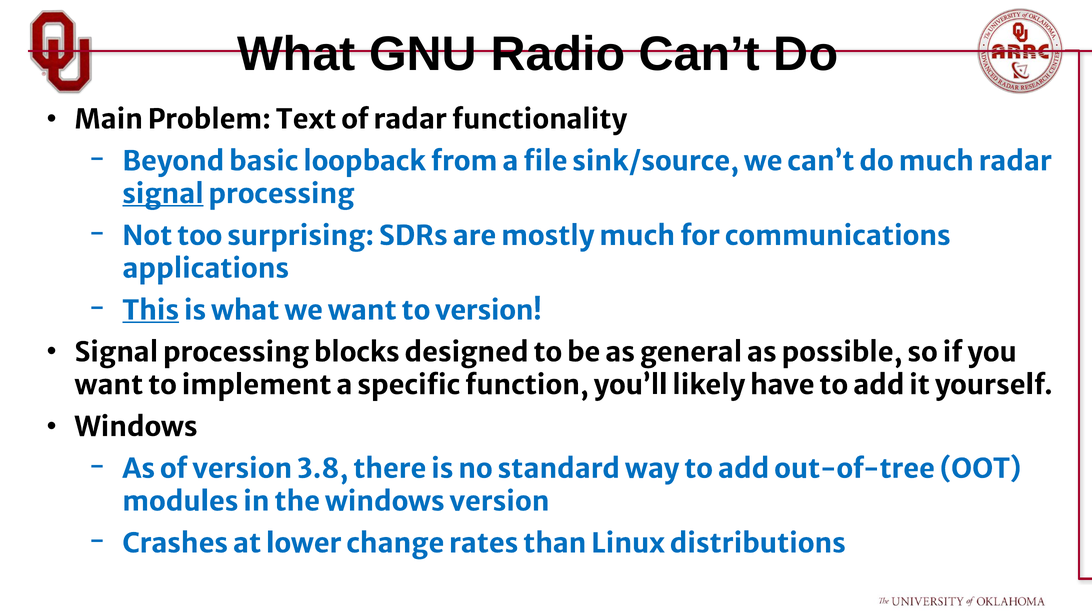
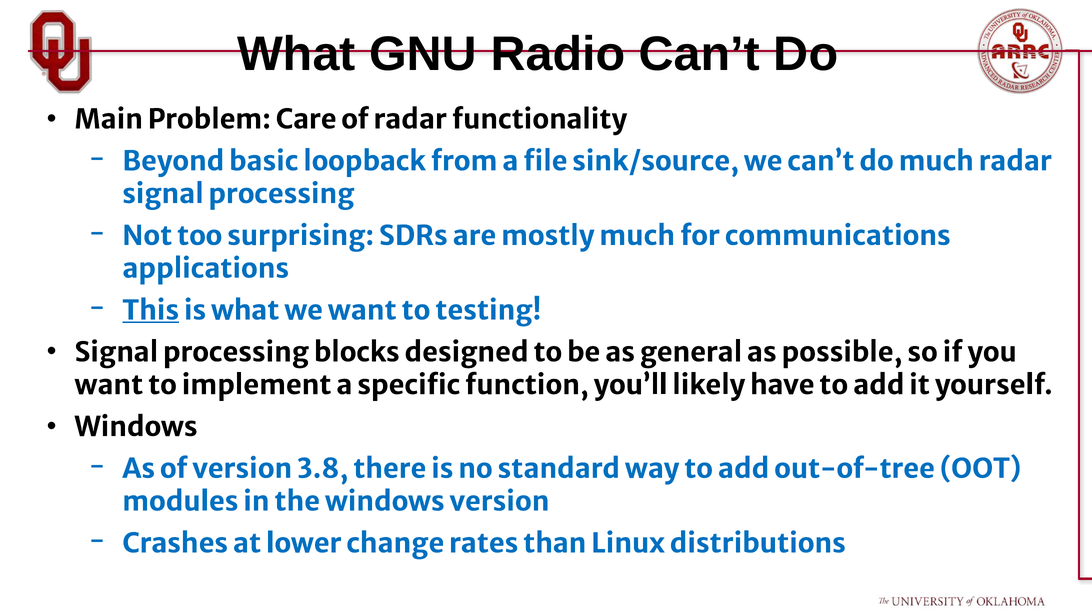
Text: Text -> Care (306, 120)
signal underline: present -> none (163, 194)
to version: version -> testing (488, 311)
